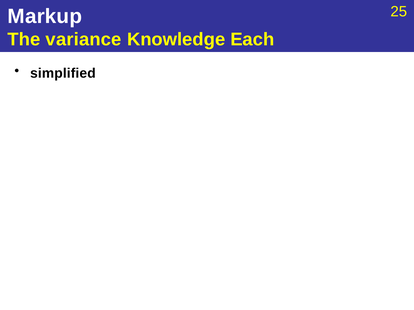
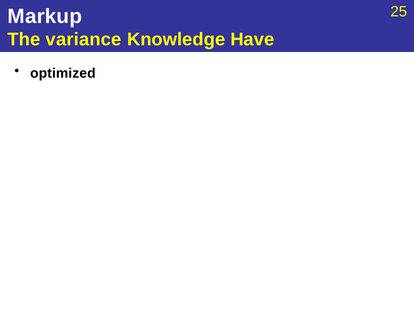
Each: Each -> Have (252, 40)
simplified: simplified -> optimized (63, 73)
